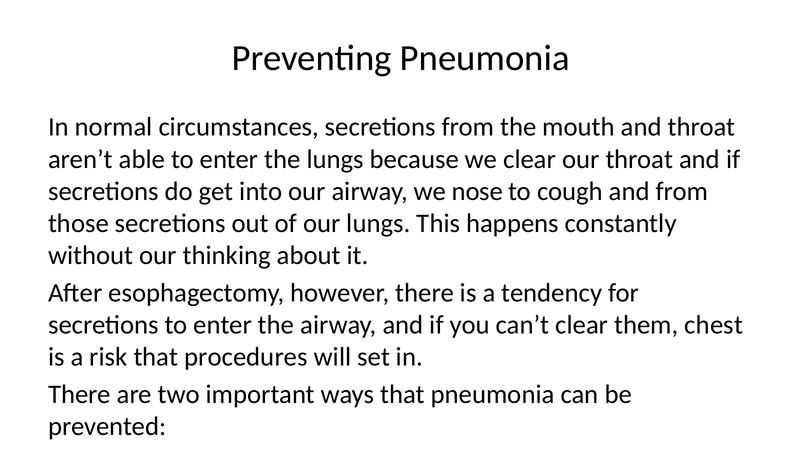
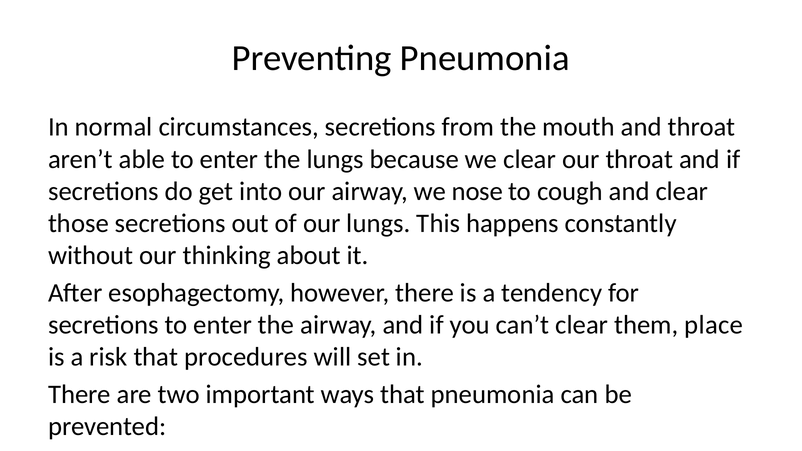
and from: from -> clear (682, 191)
chest: chest -> place (714, 325)
